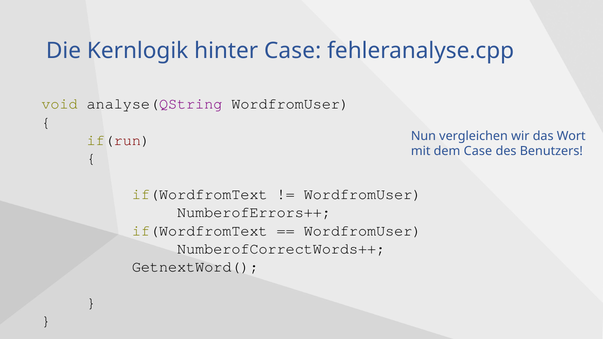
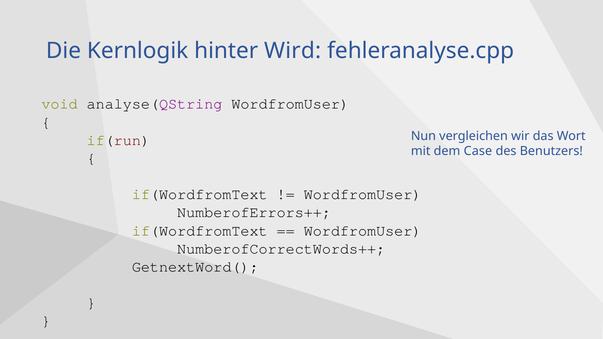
hinter Case: Case -> Wird (293, 51)
